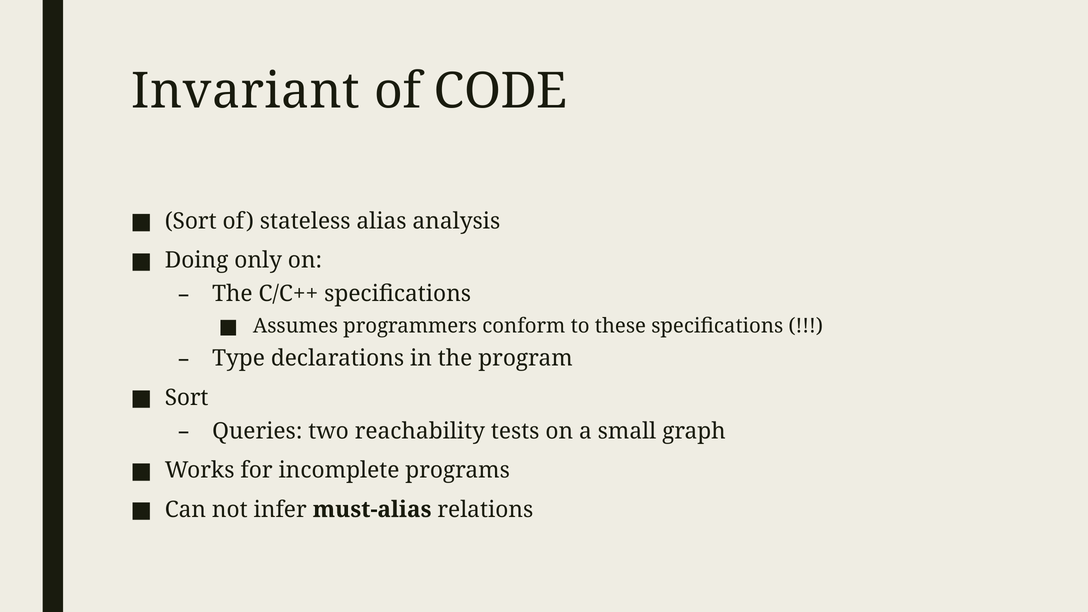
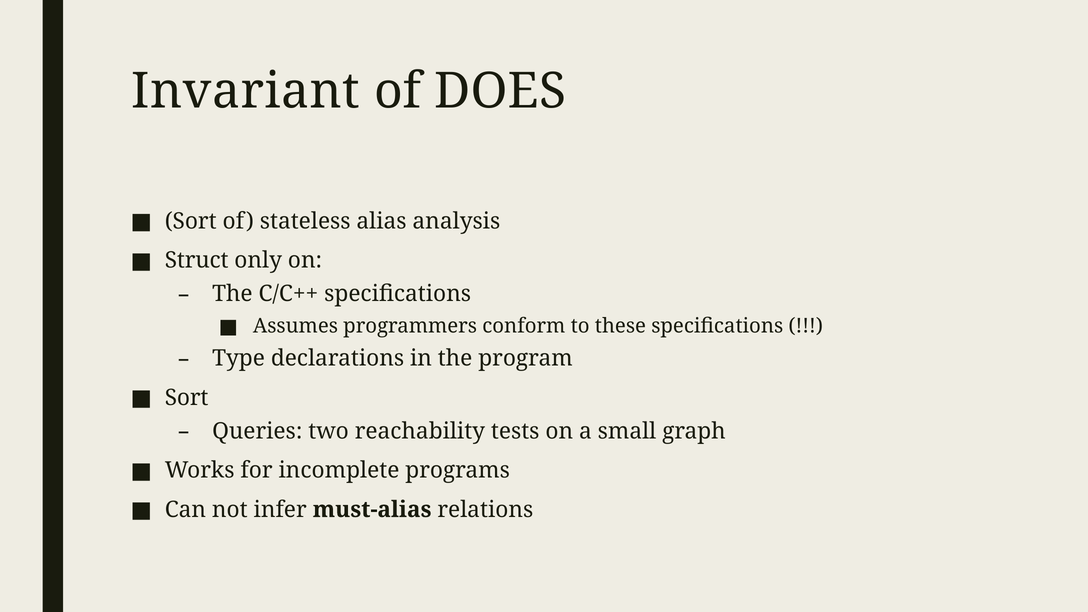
CODE: CODE -> DOES (500, 91)
Doing: Doing -> Struct (197, 260)
